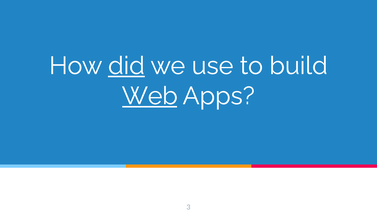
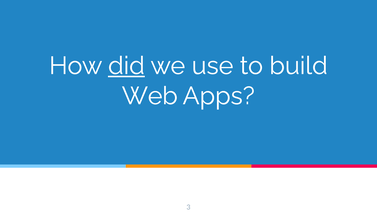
Web underline: present -> none (150, 96)
